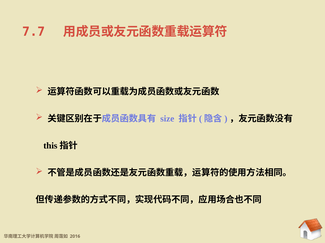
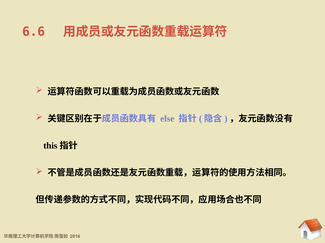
7.7: 7.7 -> 6.6 (34, 32)
size: size -> else (167, 119)
